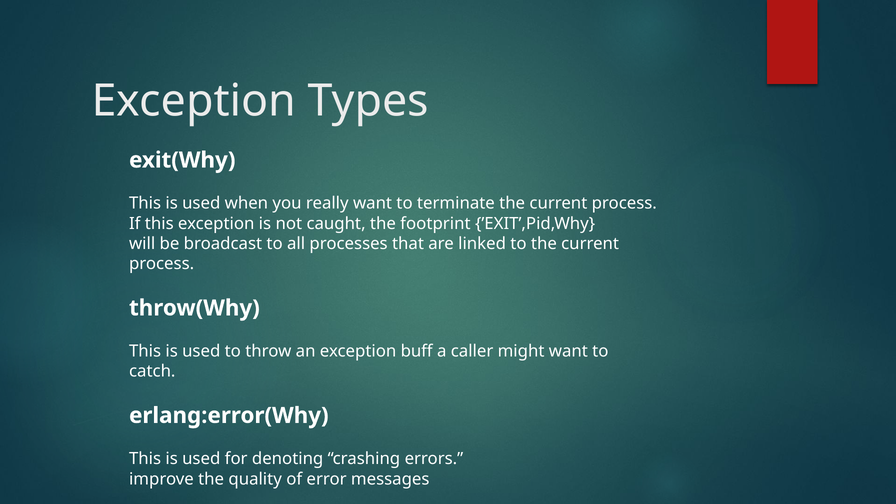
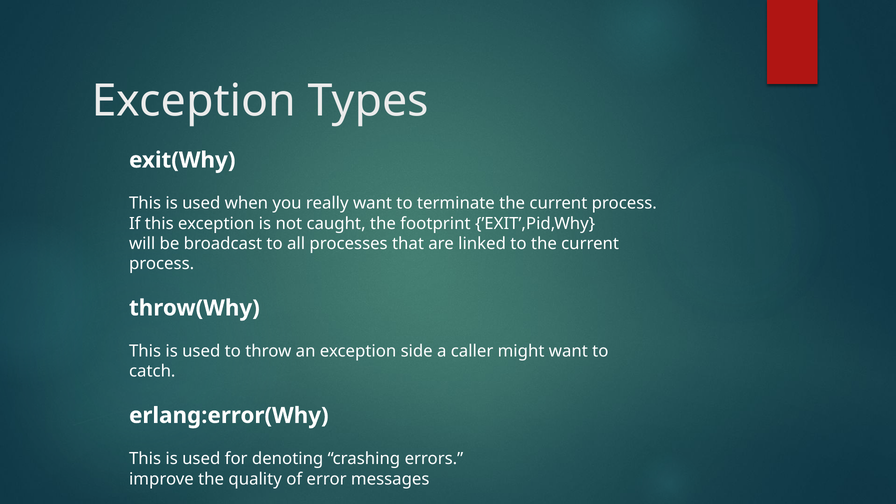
buff: buff -> side (417, 351)
